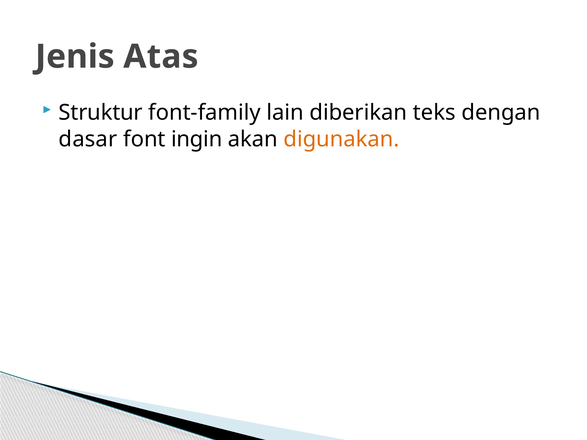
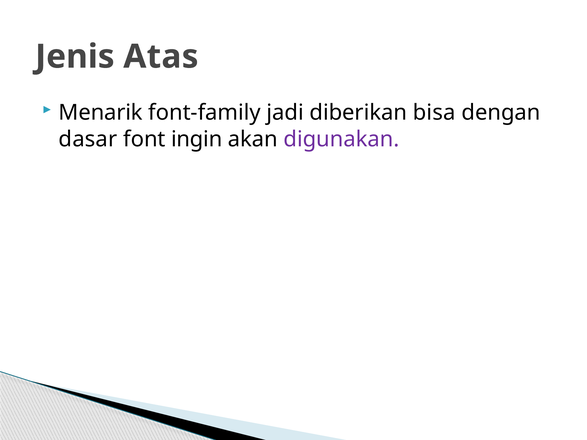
Struktur: Struktur -> Menarik (101, 113)
lain: lain -> jadi (285, 113)
teks: teks -> bisa (434, 113)
digunakan colour: orange -> purple (341, 139)
